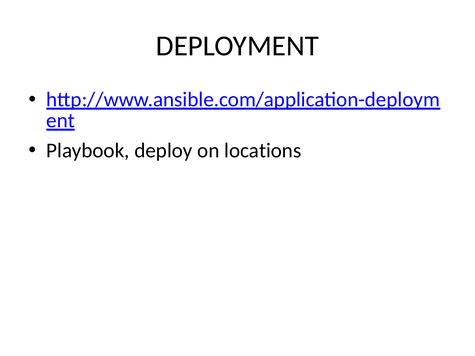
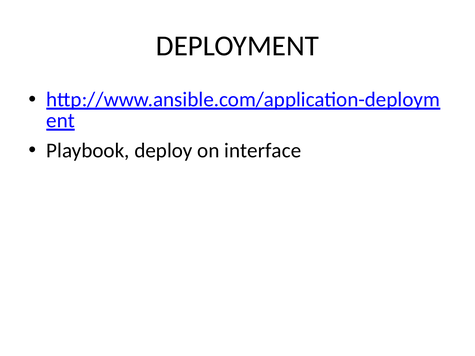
locations: locations -> interface (263, 151)
